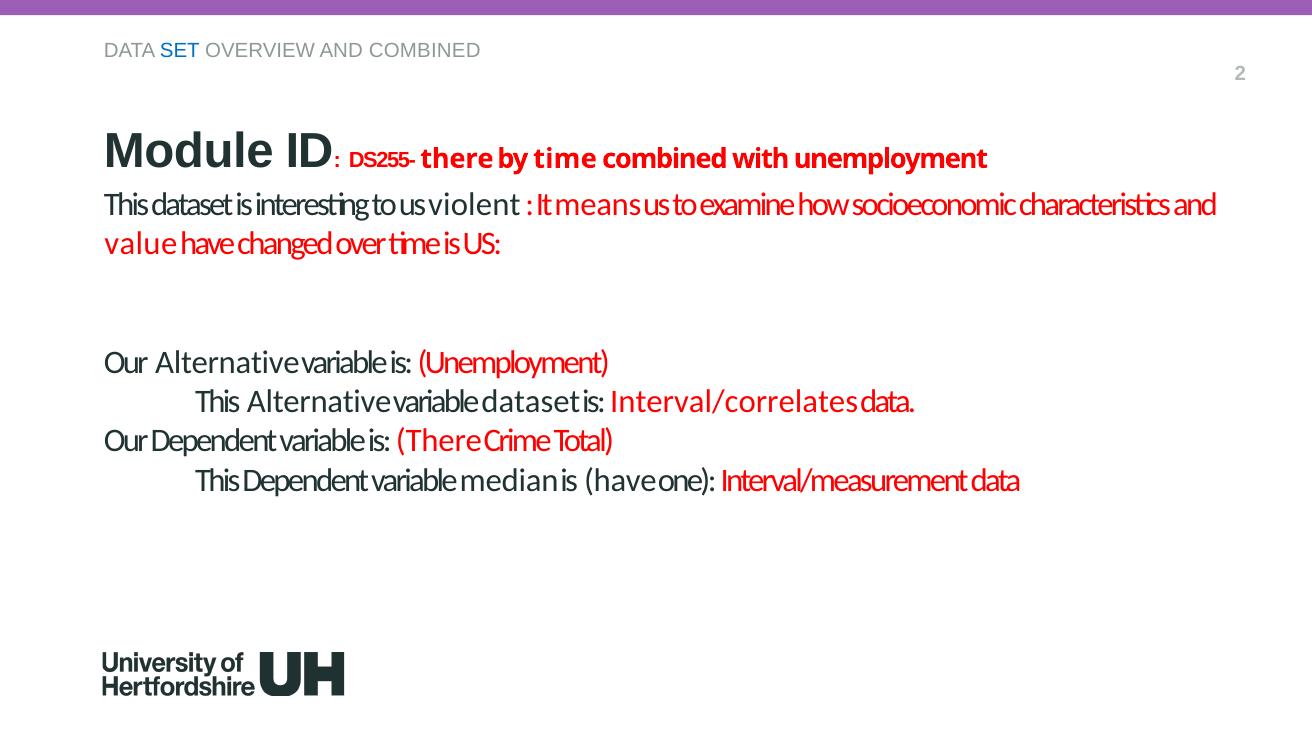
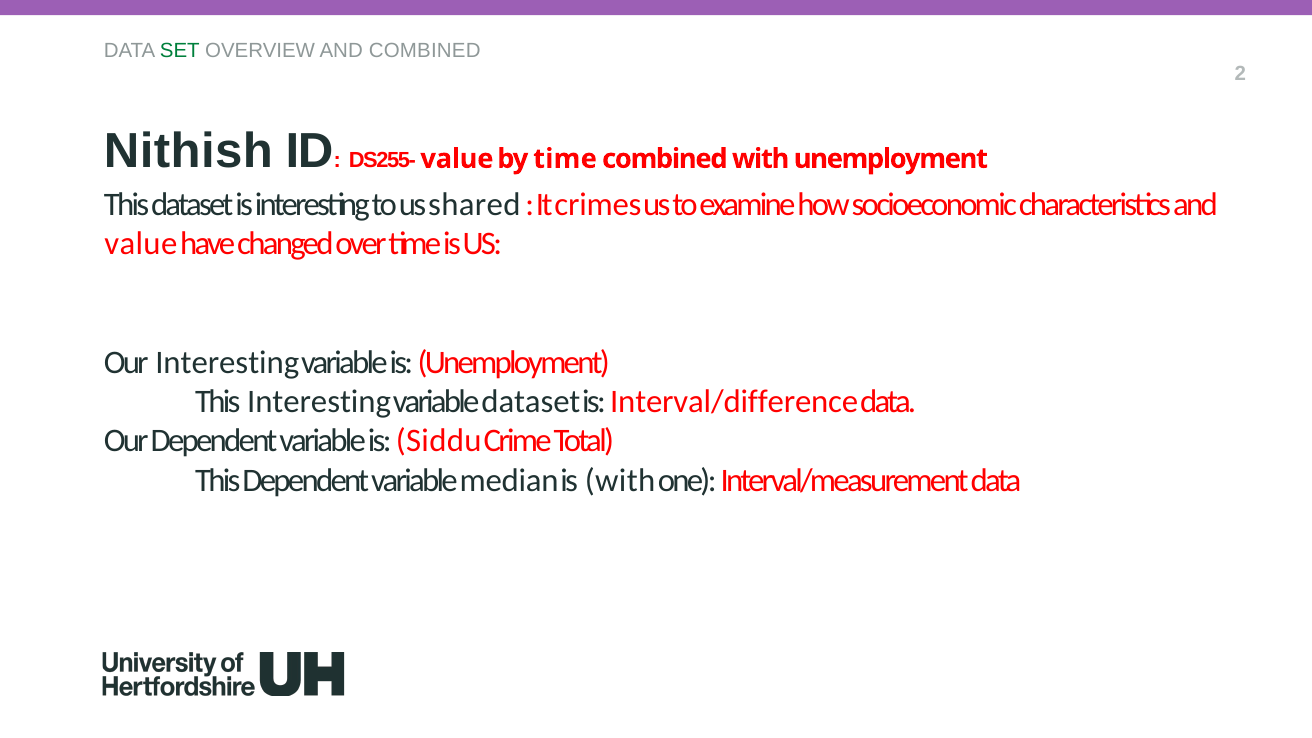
SET colour: blue -> green (180, 51)
Module: Module -> Nithish (188, 152)
DS255- there: there -> value (457, 159)
violent: violent -> shared (474, 205)
means: means -> crimes (598, 205)
Our Alternative: Alternative -> Interesting (227, 362)
This Alternative: Alternative -> Interesting (319, 402)
Interval/correlates: Interval/correlates -> Interval/difference (734, 402)
is There: There -> Siddu (439, 441)
is have: have -> with (620, 480)
